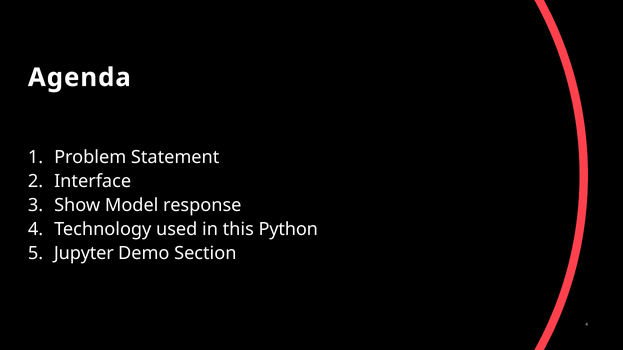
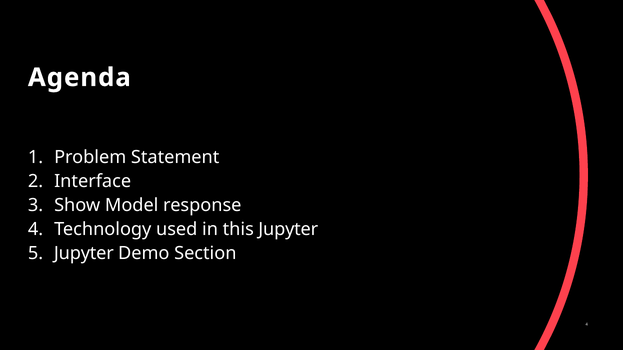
this Python: Python -> Jupyter (288, 230)
